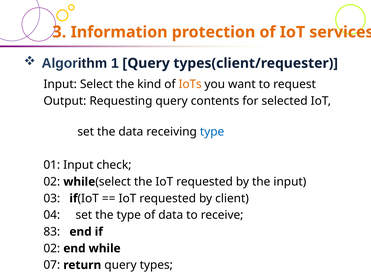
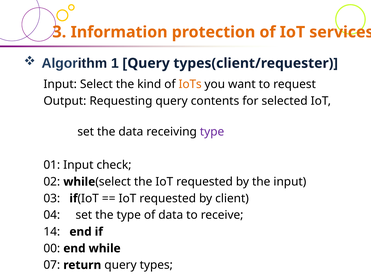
type colour: blue -> purple (212, 132)
83: 83 -> 14 (52, 232)
02: 02 -> 00 (52, 249)
